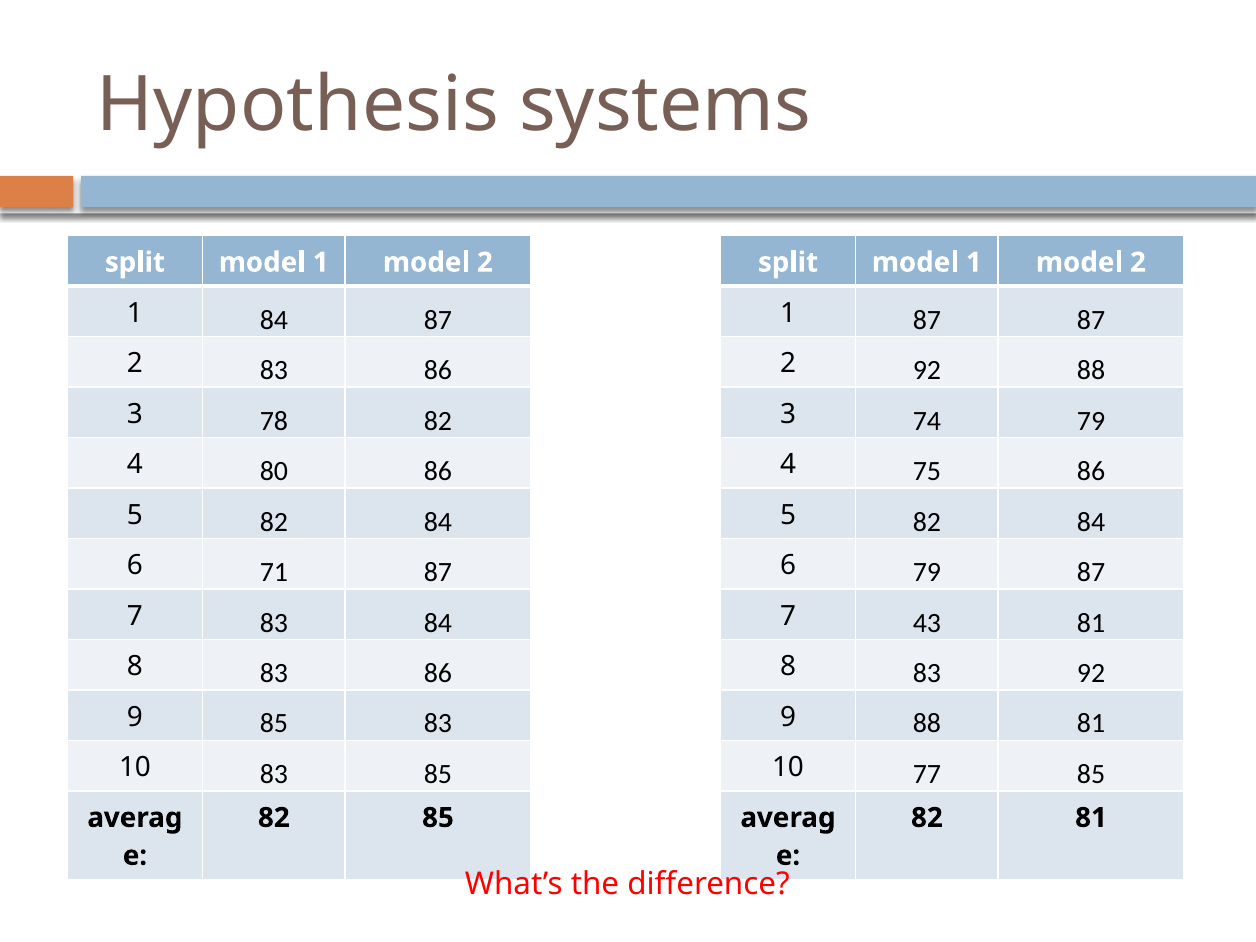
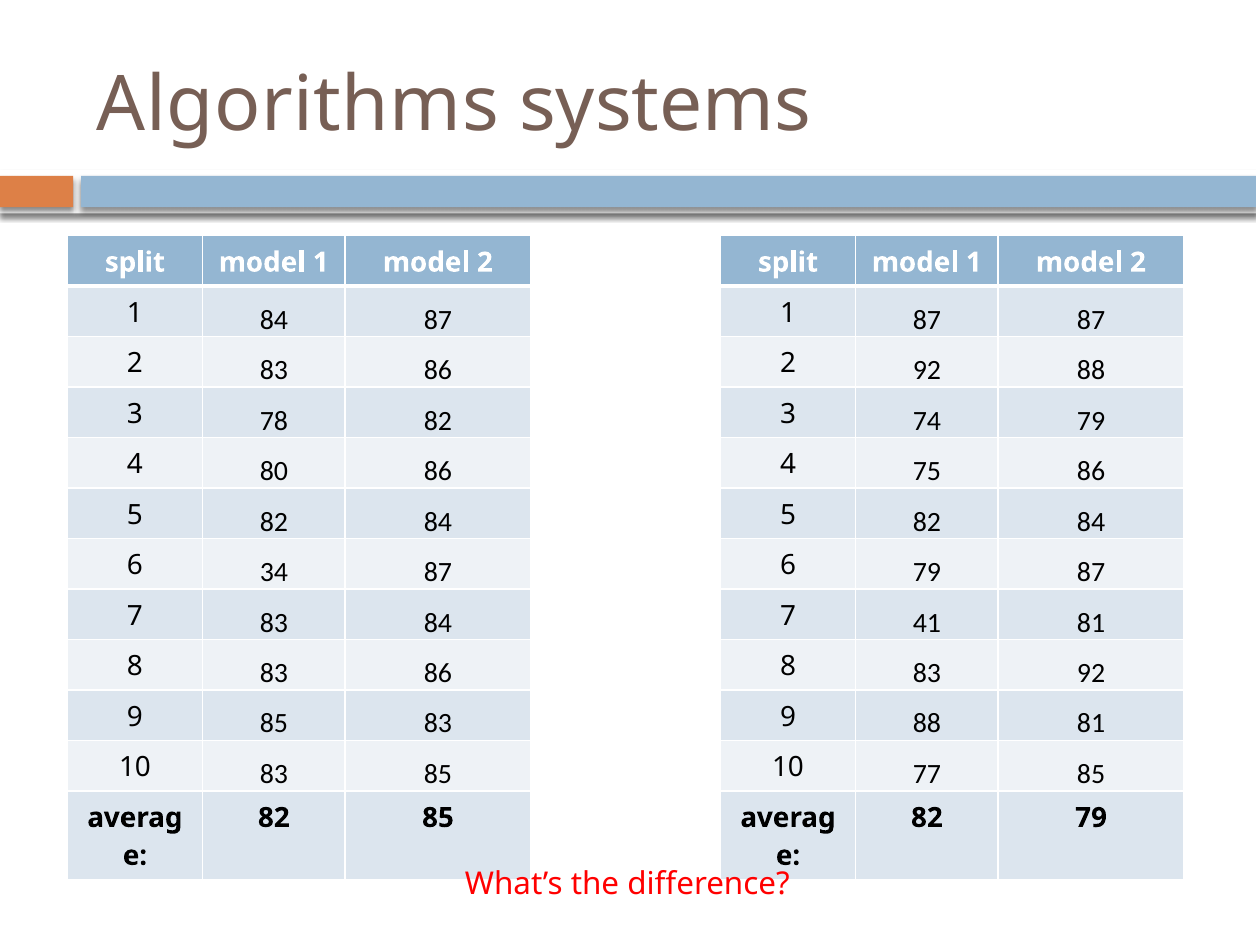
Hypothesis: Hypothesis -> Algorithms (298, 105)
71: 71 -> 34 (274, 572)
43: 43 -> 41 (927, 623)
82 81: 81 -> 79 (1091, 818)
